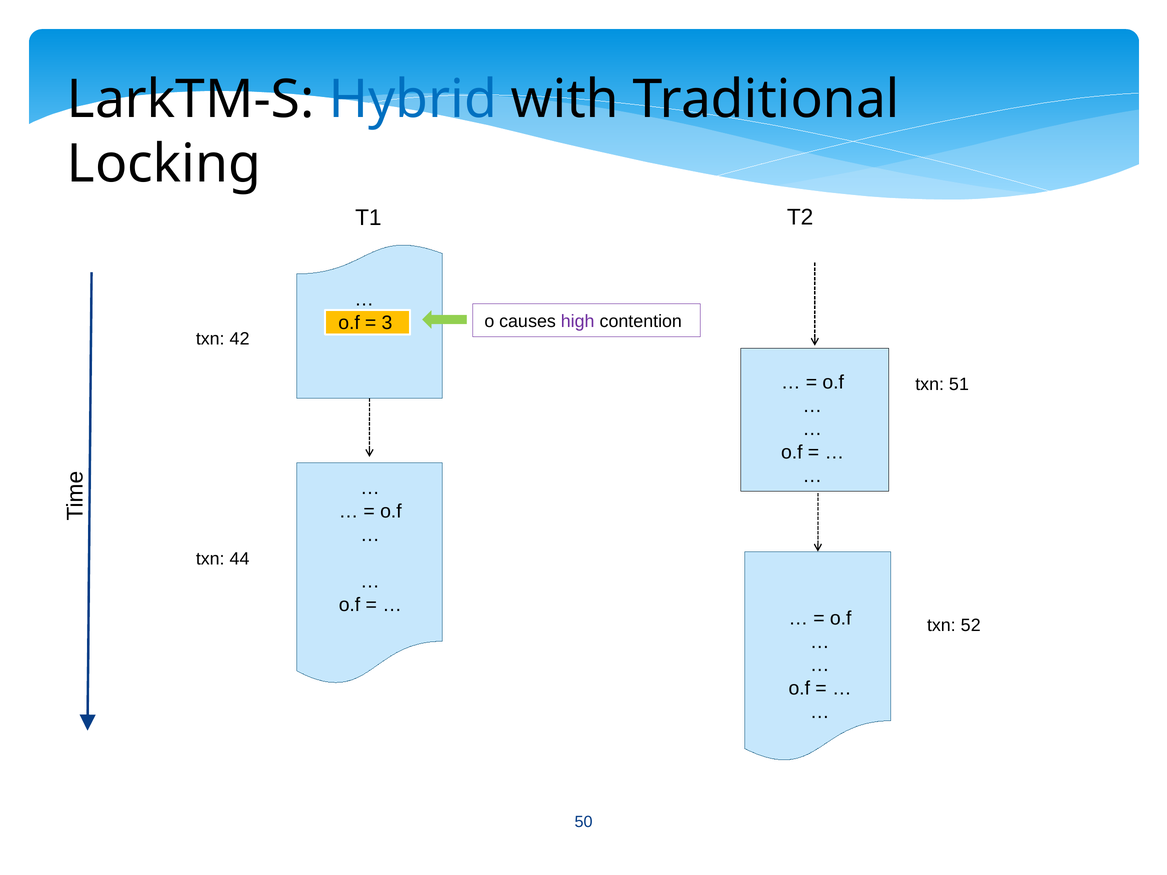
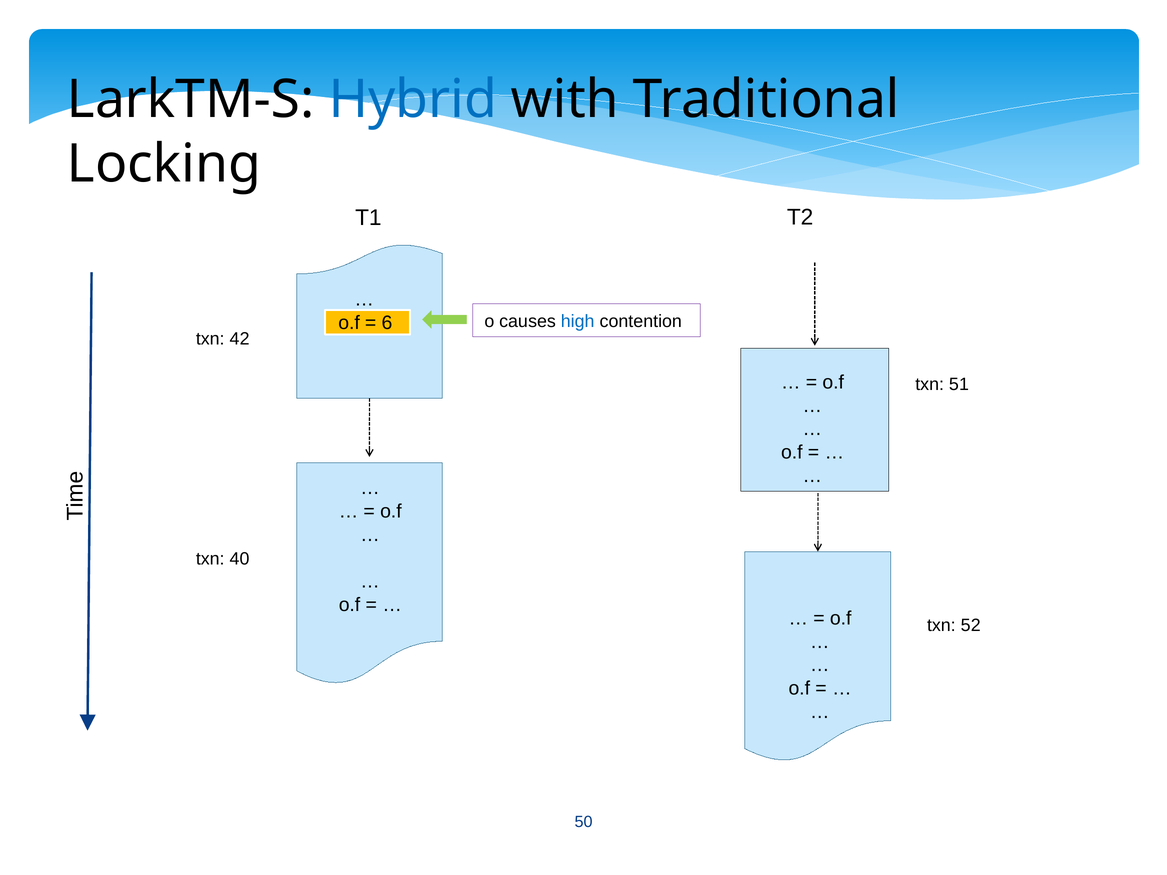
3: 3 -> 6 (387, 323)
high colour: purple -> blue (578, 322)
44: 44 -> 40 (239, 559)
